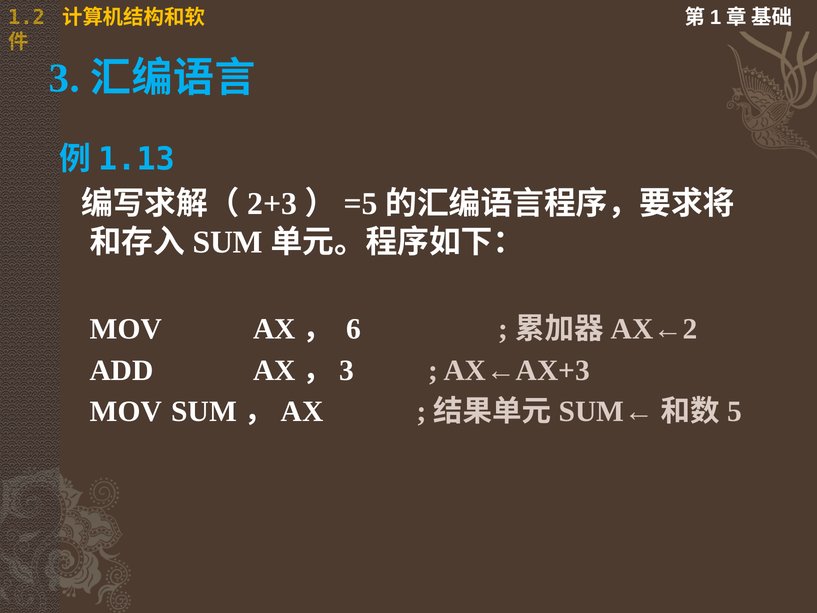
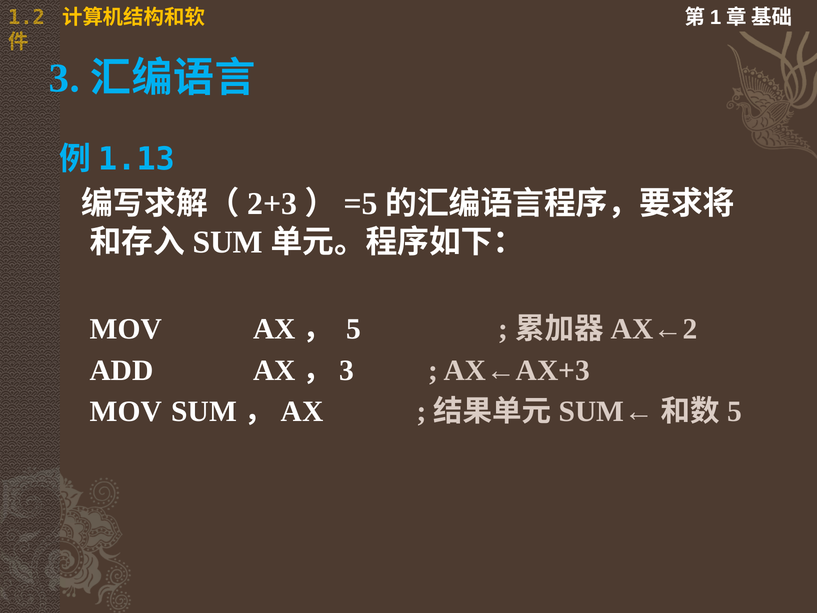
6: 6 -> 5 (354, 329)
